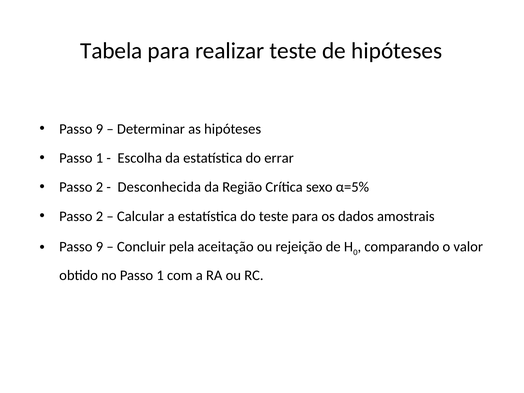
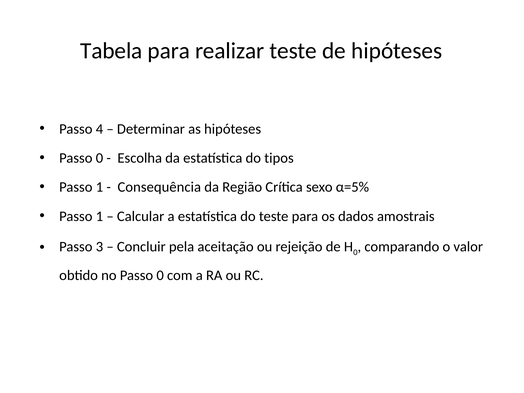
9: 9 -> 4 (99, 129)
1: 1 -> 0 (99, 158)
errar: errar -> tipos (279, 158)
2: 2 -> 1 (99, 187)
Desconhecida: Desconhecida -> Consequência (159, 187)
2: 2 -> 1 (99, 216)
9: 9 -> 3 (99, 247)
no Passo 1: 1 -> 0 (160, 275)
